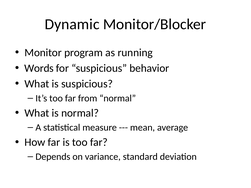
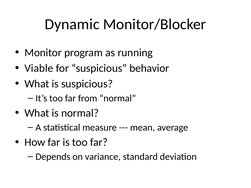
Words: Words -> Viable (39, 68)
